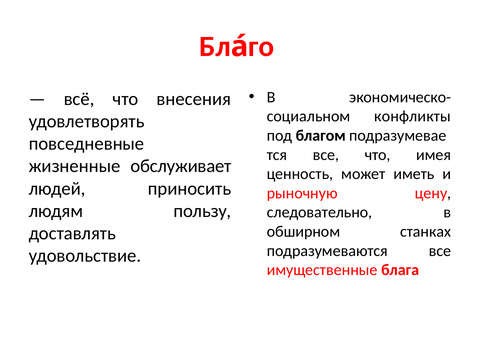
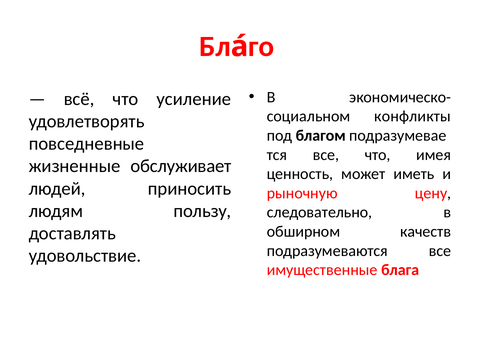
внесения: внесения -> усиление (194, 99)
станках: станках -> качеств (426, 232)
